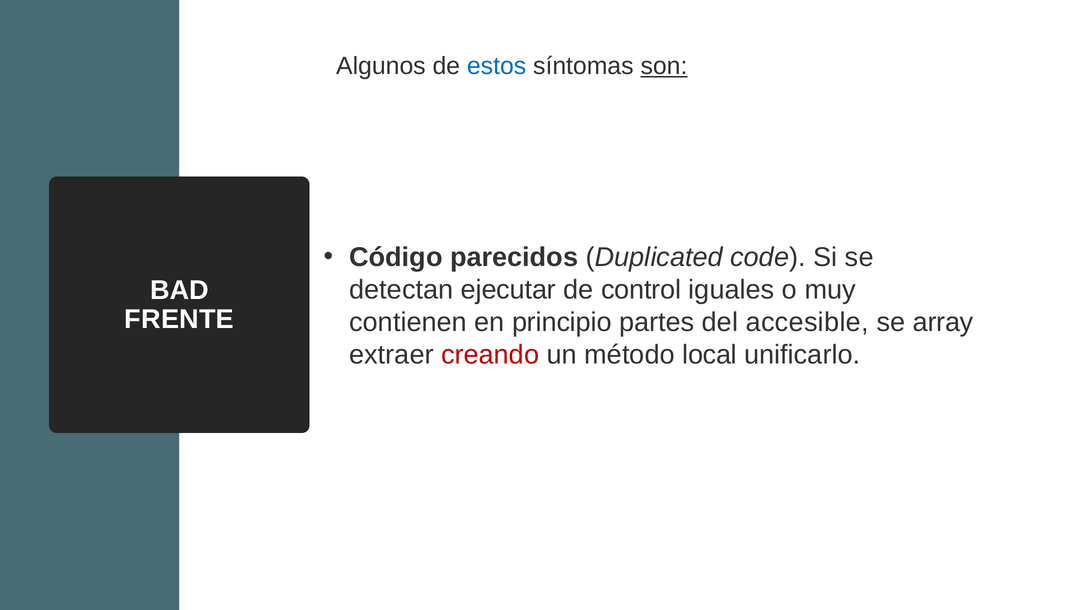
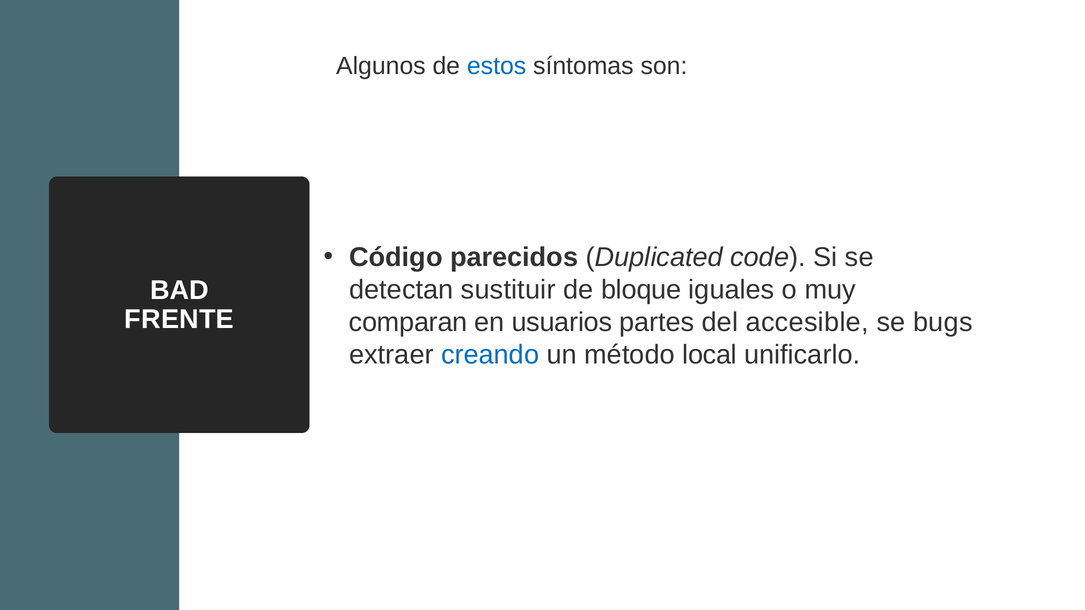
son underline: present -> none (664, 66)
ejecutar: ejecutar -> sustituir (508, 290)
control: control -> bloque (641, 290)
contienen: contienen -> comparan (408, 323)
principio: principio -> usuarios (562, 323)
array: array -> bugs (943, 323)
creando colour: red -> blue (490, 355)
